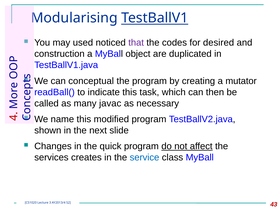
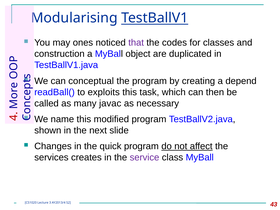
used: used -> ones (83, 43)
desired: desired -> classes (219, 43)
mutator: mutator -> depend (241, 81)
indicate: indicate -> exploits (104, 92)
service colour: blue -> purple (144, 157)
